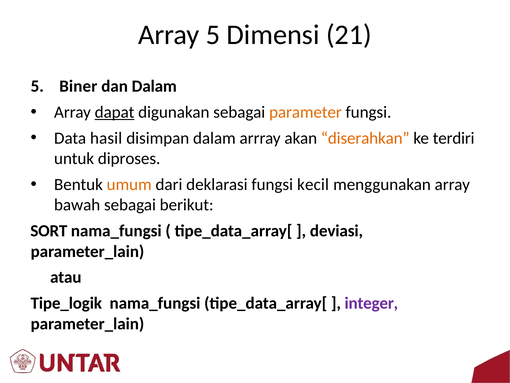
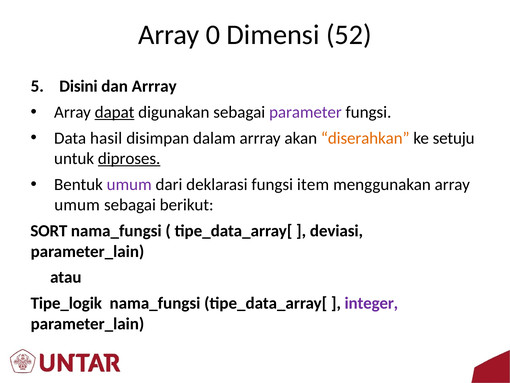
Array 5: 5 -> 0 (213, 35)
21: 21 -> 52 (349, 35)
Biner: Biner -> Disini (78, 86)
dan Dalam: Dalam -> Arrray (154, 86)
parameter colour: orange -> purple (305, 112)
terdiri: terdiri -> setuju (454, 138)
diproses underline: none -> present (129, 158)
umum colour: orange -> purple (129, 184)
kecil: kecil -> item (313, 184)
bawah: bawah -> umum (77, 205)
